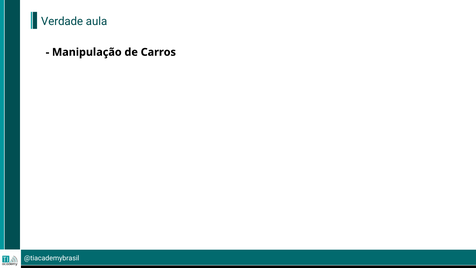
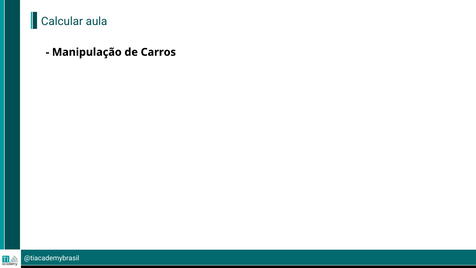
Verdade: Verdade -> Calcular (62, 21)
